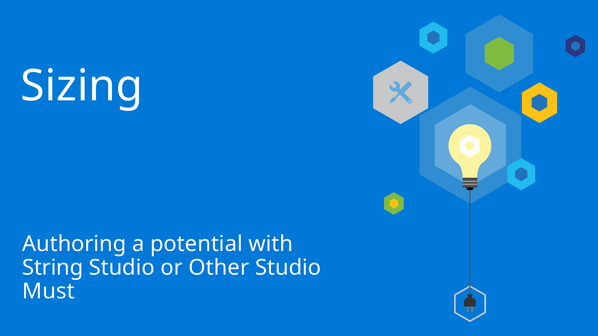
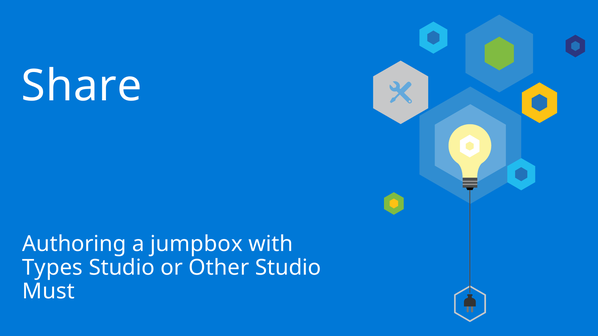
Sizing: Sizing -> Share (81, 86)
potential: potential -> jumpbox (196, 244)
String: String -> Types (53, 268)
